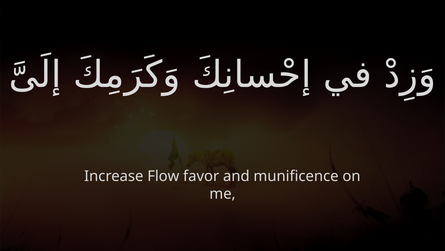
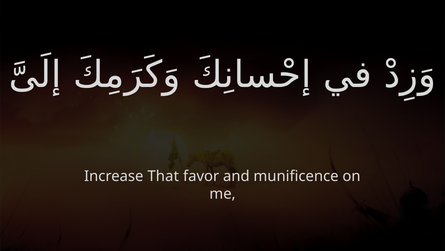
Flow: Flow -> That (163, 176)
